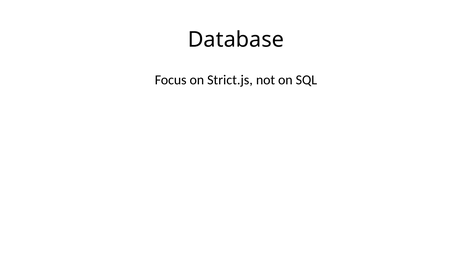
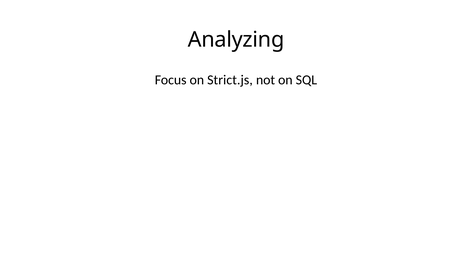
Database: Database -> Analyzing (236, 40)
